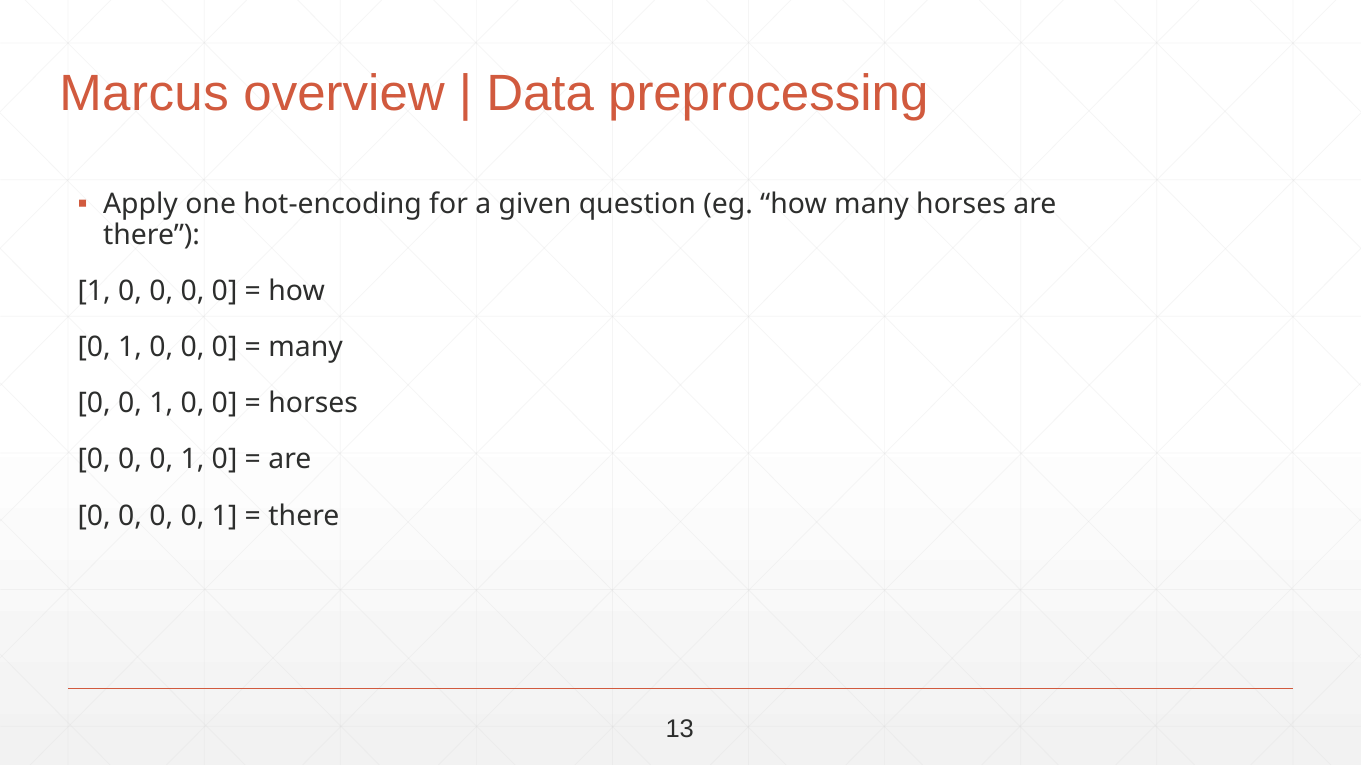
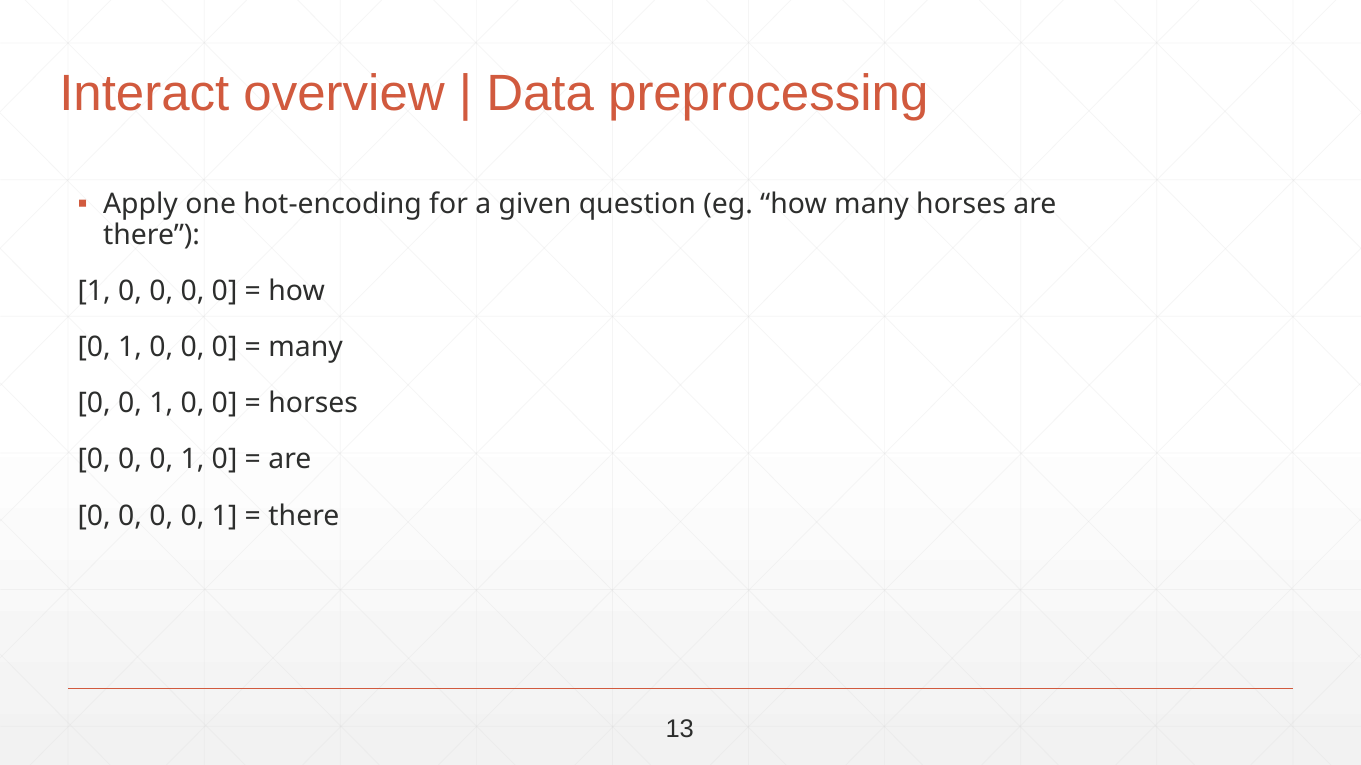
Marcus: Marcus -> Interact (144, 94)
